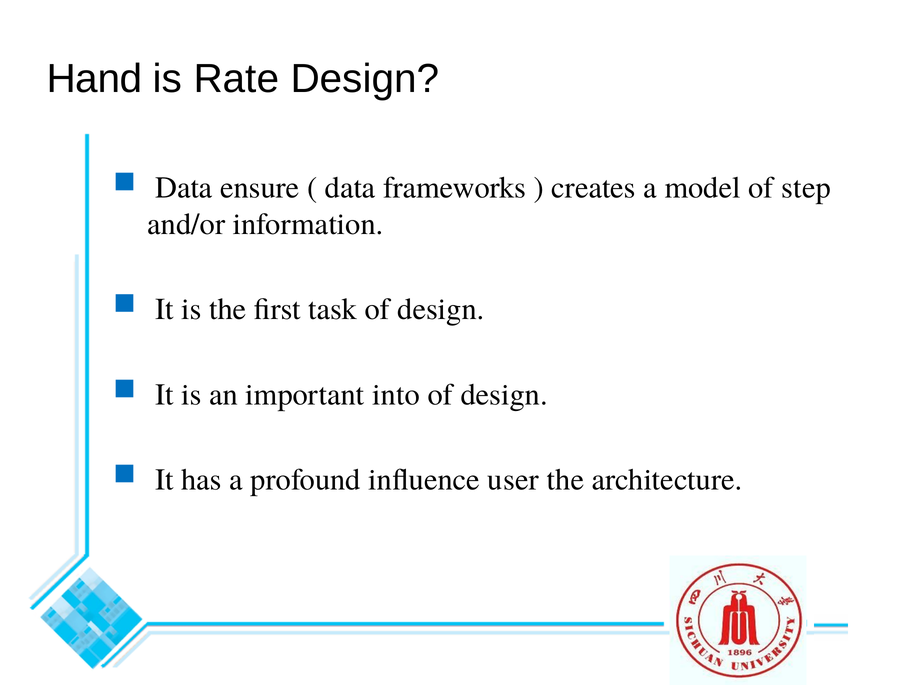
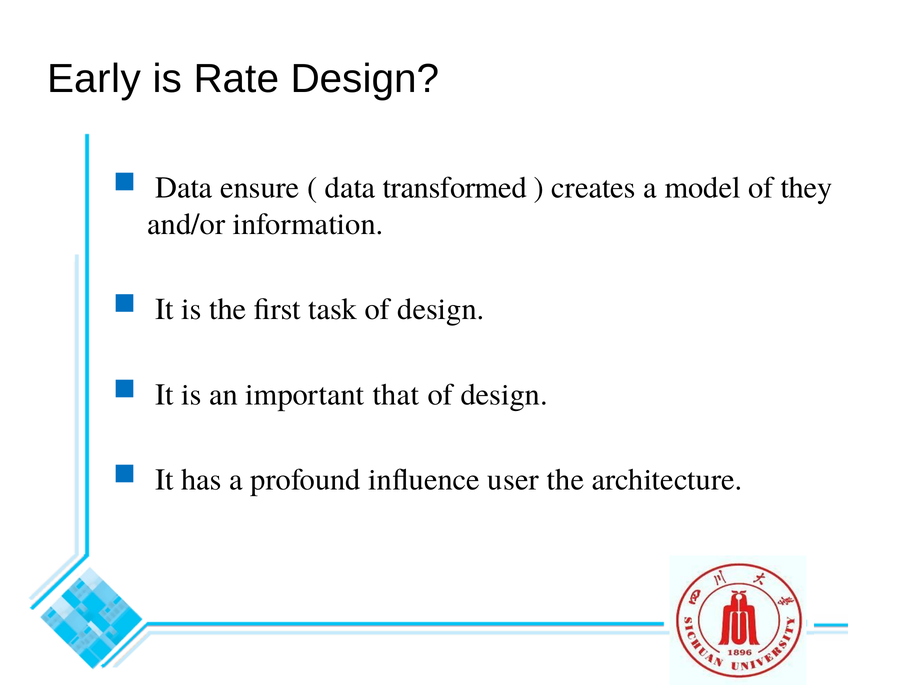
Hand: Hand -> Early (94, 79)
frameworks: frameworks -> transformed (455, 187)
step: step -> they (807, 187)
into: into -> that (396, 394)
